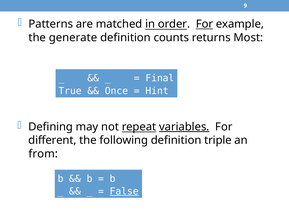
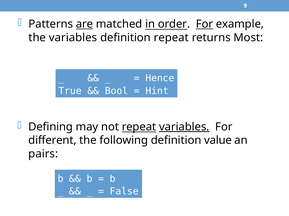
are underline: none -> present (84, 24)
the generate: generate -> variables (73, 38)
definition counts: counts -> repeat (171, 38)
Final: Final -> Hence (160, 78)
Once: Once -> Bool (116, 91)
triple: triple -> value (218, 141)
from: from -> pairs (43, 154)
False underline: present -> none (124, 192)
